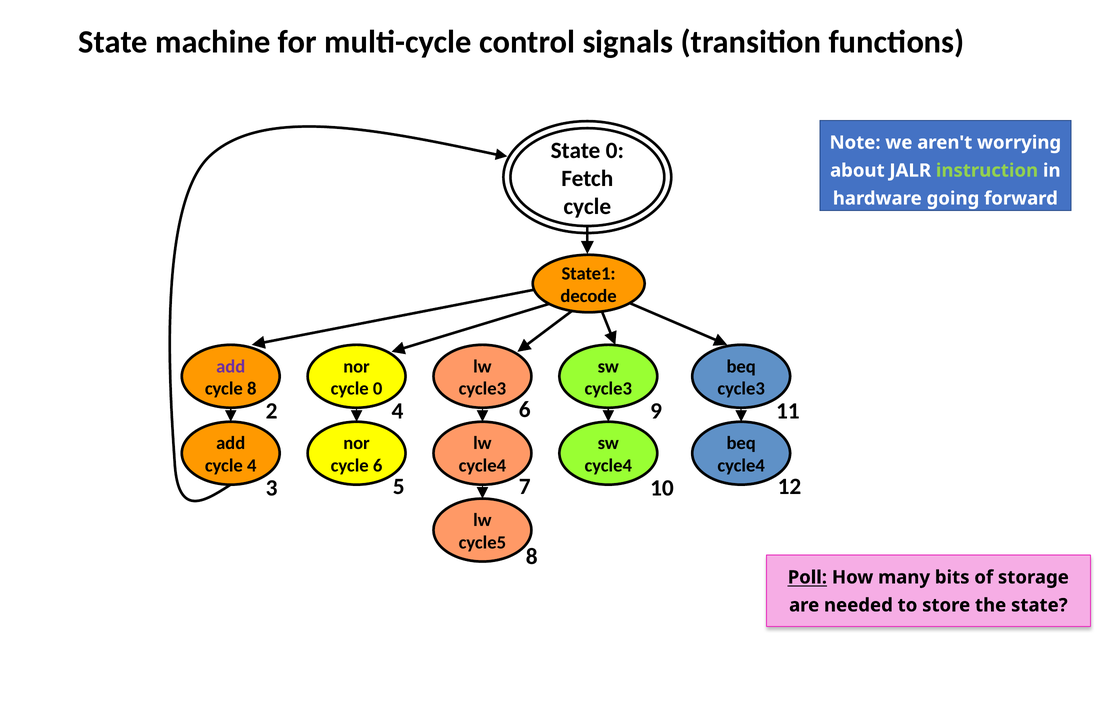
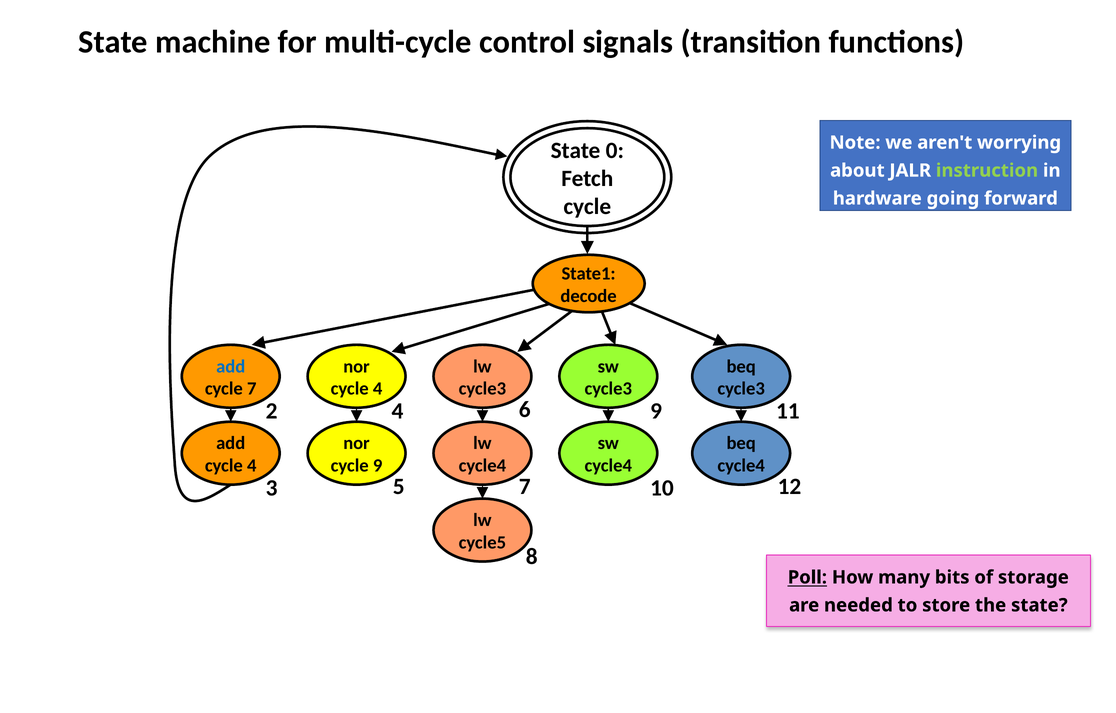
add colour: purple -> blue (231, 367)
cycle 8: 8 -> 7 (252, 389)
0: 0 -> 4 (378, 389)
cycle 6: 6 -> 9 (378, 466)
